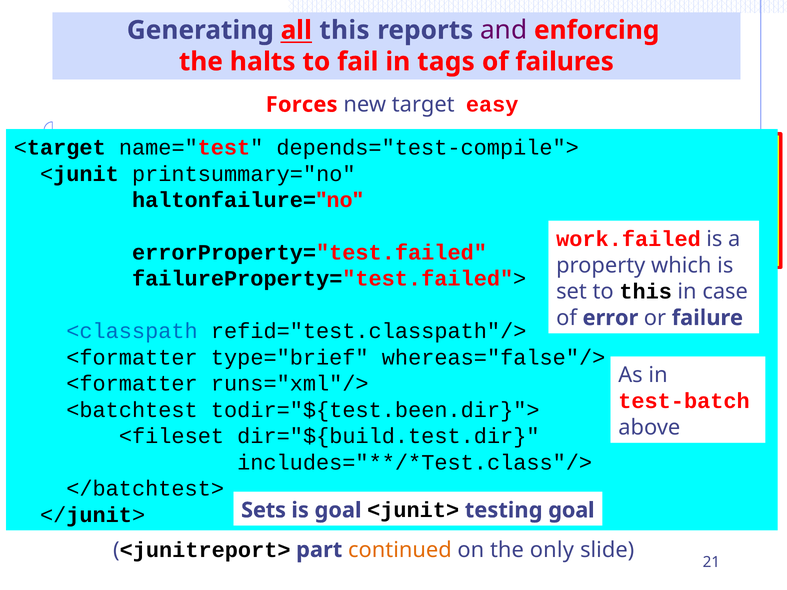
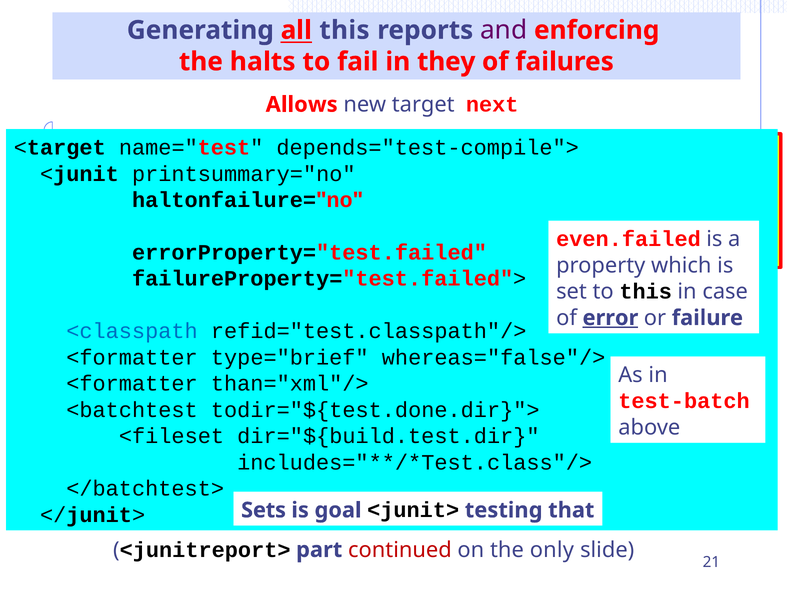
tags: tags -> they (446, 62)
Forces: Forces -> Allows (302, 105)
easy: easy -> next (492, 105)
work.failed: work.failed -> even.failed (628, 239)
error underline: none -> present (610, 318)
runs="xml"/>: runs="xml"/> -> than="xml"/> (290, 384)
todir="${test.been.dir}">: todir="${test.been.dir}"> -> todir="${test.done.dir}"> (375, 410)
testing goal: goal -> that (571, 510)
continued colour: orange -> red (400, 550)
